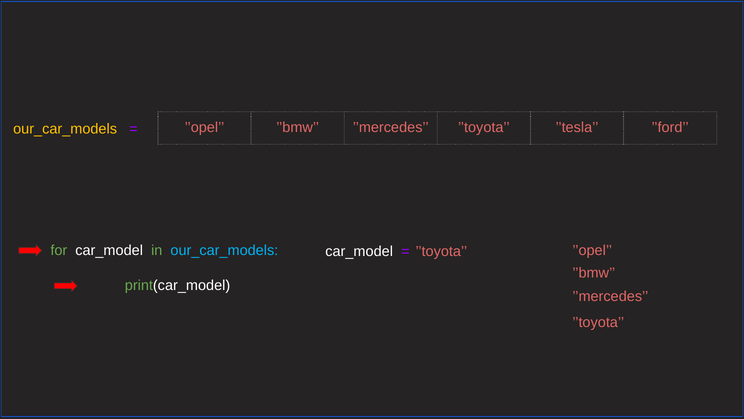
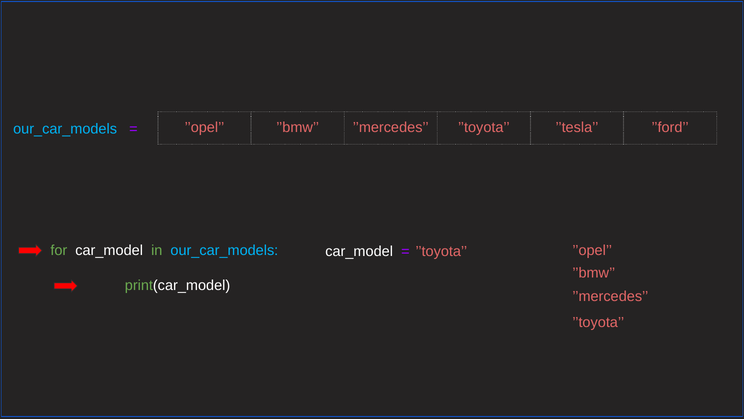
our_car_models colour: yellow -> light blue (65, 129)
